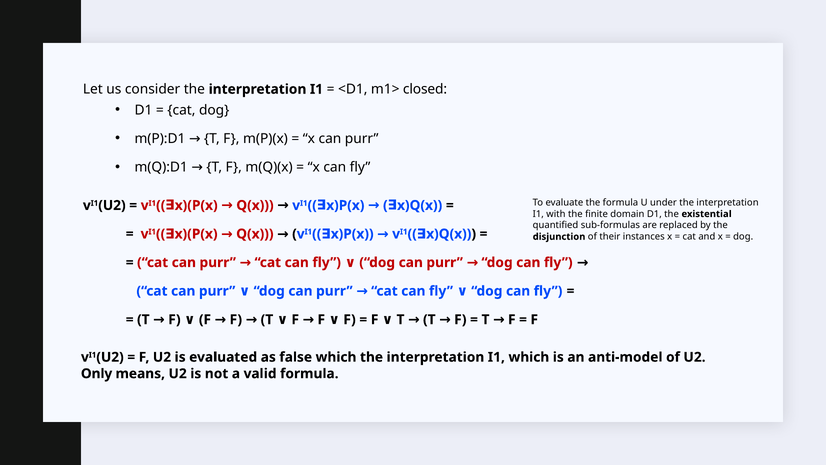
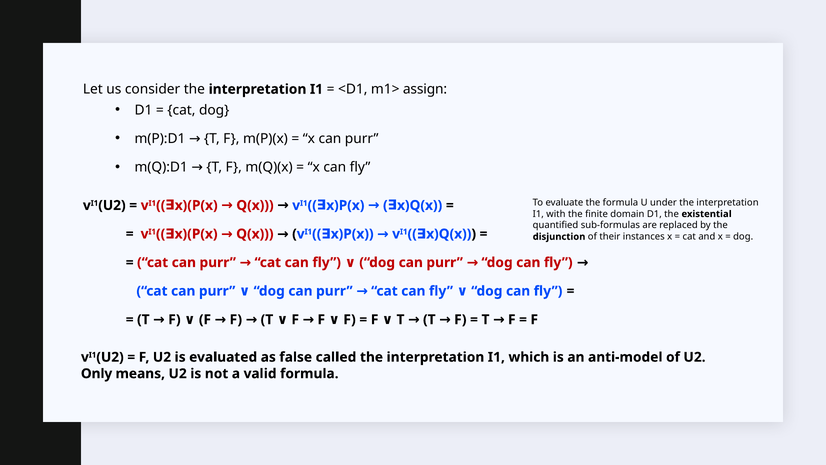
closed: closed -> assign (425, 89)
false which: which -> called (336, 357)
